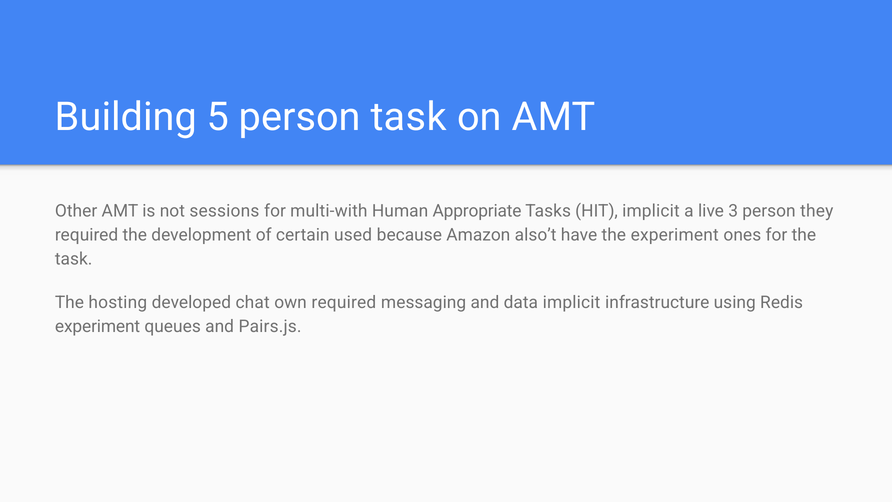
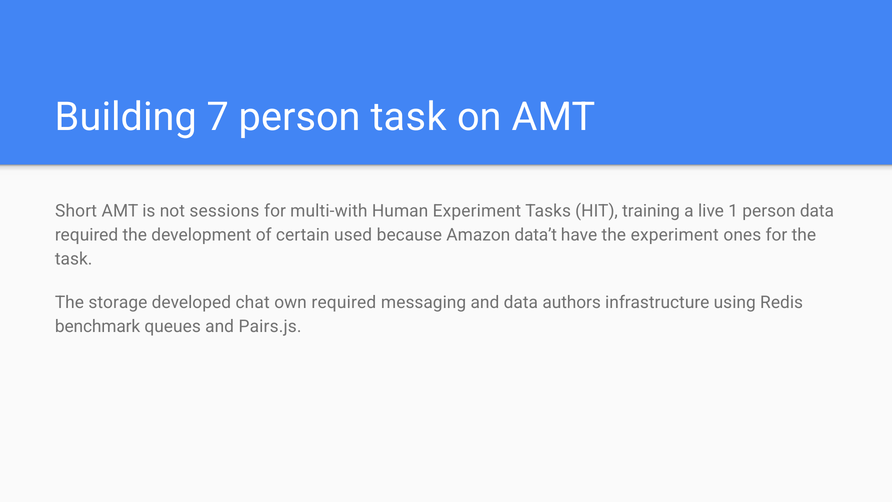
5: 5 -> 7 (218, 117)
Other: Other -> Short (76, 211)
Human Appropriate: Appropriate -> Experiment (477, 211)
HIT implicit: implicit -> training (651, 211)
3: 3 -> 1 (733, 211)
person they: they -> data (817, 211)
also’t: also’t -> data’t (536, 235)
hosting: hosting -> storage (118, 302)
data implicit: implicit -> authors (572, 302)
experiment: experiment -> benchmark (98, 326)
